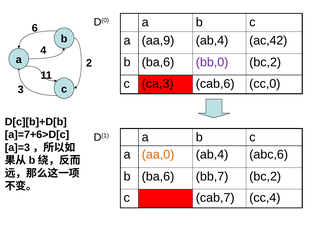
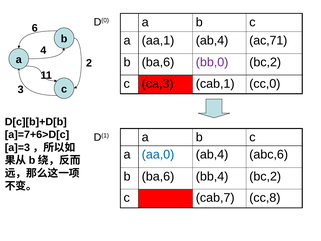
aa,9: aa,9 -> aa,1 (158, 40)
ac,42: ac,42 -> ac,71 (268, 40)
cab,6: cab,6 -> cab,1 (215, 84)
aa,0 colour: orange -> blue (158, 154)
bb,7: bb,7 -> bb,4 (212, 176)
cc,4: cc,4 -> cc,8 (265, 198)
